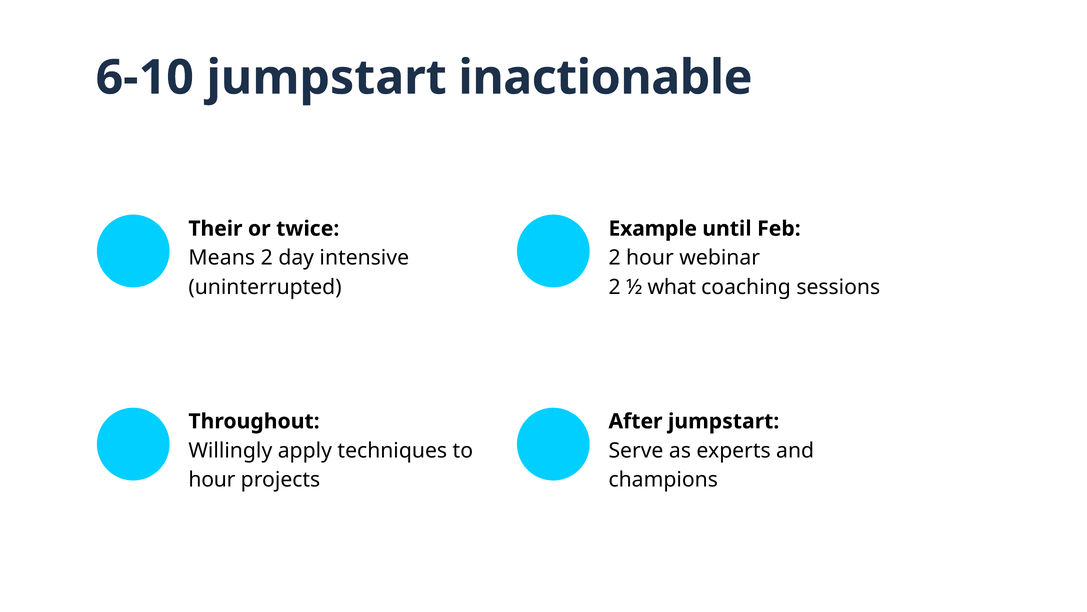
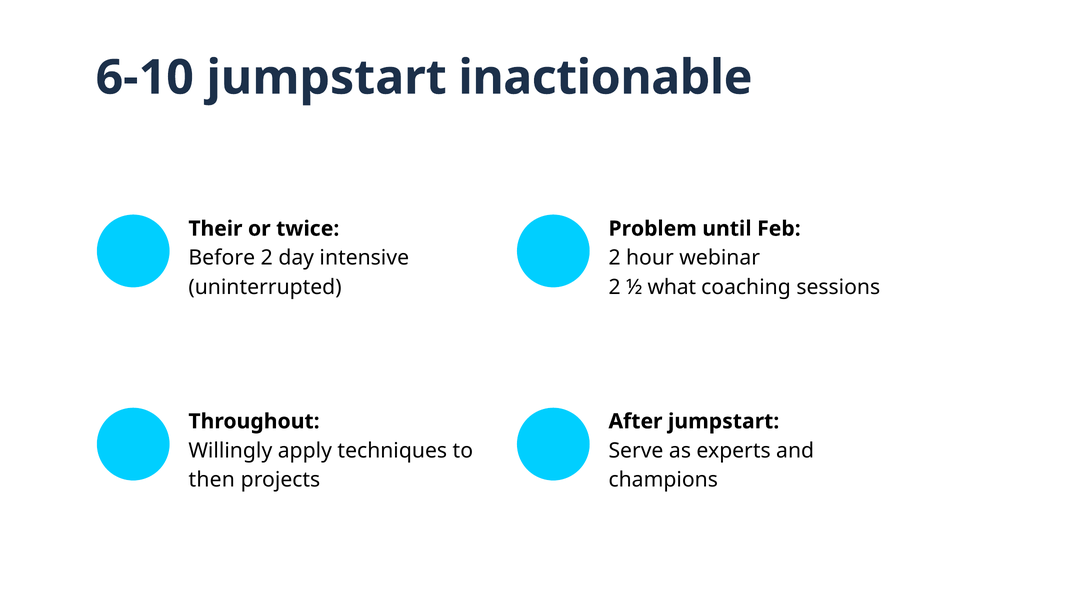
Example: Example -> Problem (653, 229)
Means: Means -> Before (222, 258)
hour: hour -> then (212, 479)
